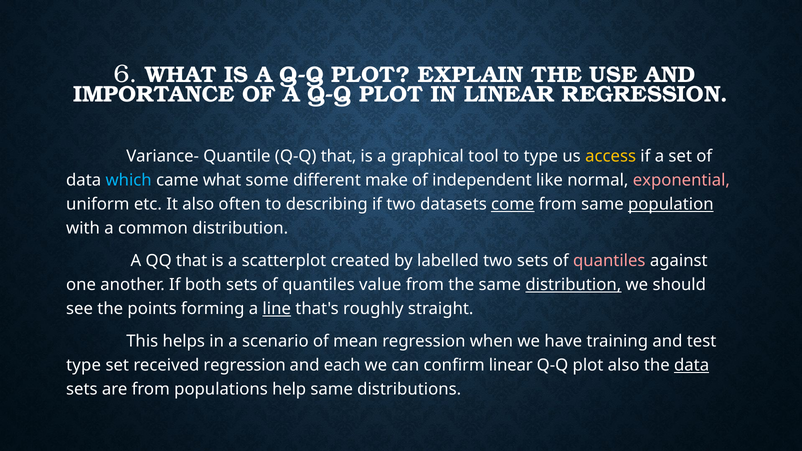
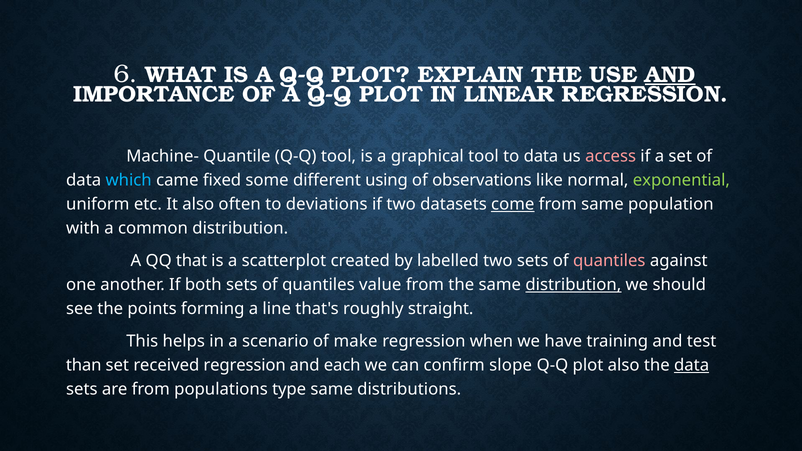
AND underline: none -> present (670, 75)
Variance-: Variance- -> Machine- (163, 156)
Q-Q that: that -> tool (338, 156)
to type: type -> data (541, 156)
access colour: yellow -> pink (611, 156)
came what: what -> fixed (222, 180)
make: make -> using (387, 180)
independent: independent -> observations (482, 180)
exponential colour: pink -> light green (681, 180)
describing: describing -> deviations (327, 204)
population underline: present -> none (671, 204)
line underline: present -> none (277, 309)
mean: mean -> make (356, 341)
type: type -> than (84, 365)
confirm linear: linear -> slope (511, 365)
help: help -> type (289, 390)
